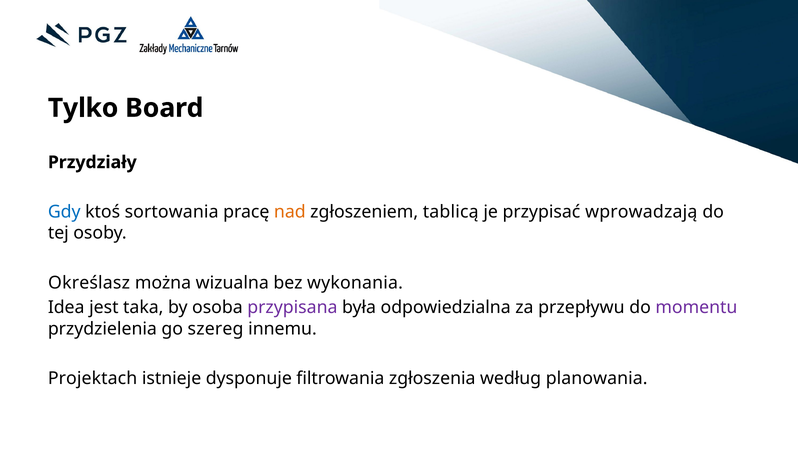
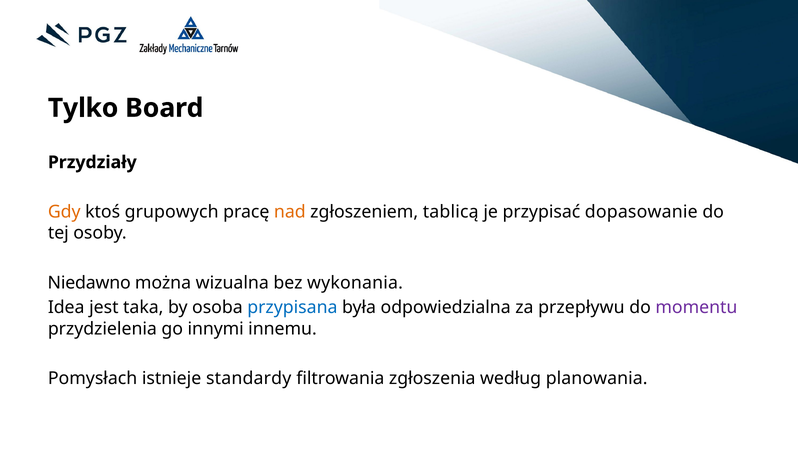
Gdy colour: blue -> orange (64, 212)
sortowania: sortowania -> grupowych (172, 212)
wprowadzają: wprowadzają -> dopasowanie (641, 212)
Określasz: Określasz -> Niedawno (89, 283)
przypisana colour: purple -> blue (292, 307)
szereg: szereg -> innymi (216, 329)
Projektach: Projektach -> Pomysłach (93, 378)
dysponuje: dysponuje -> standardy (249, 378)
